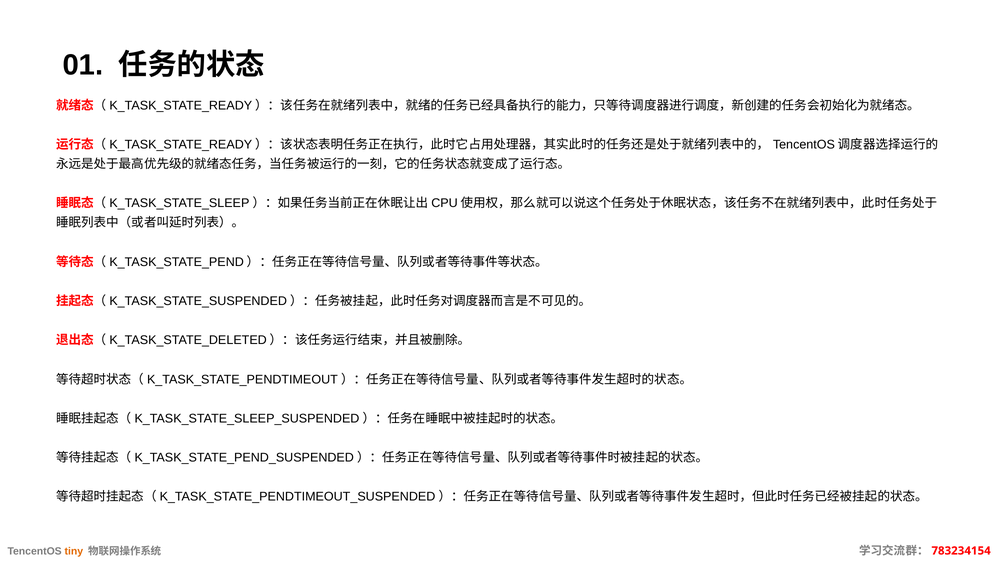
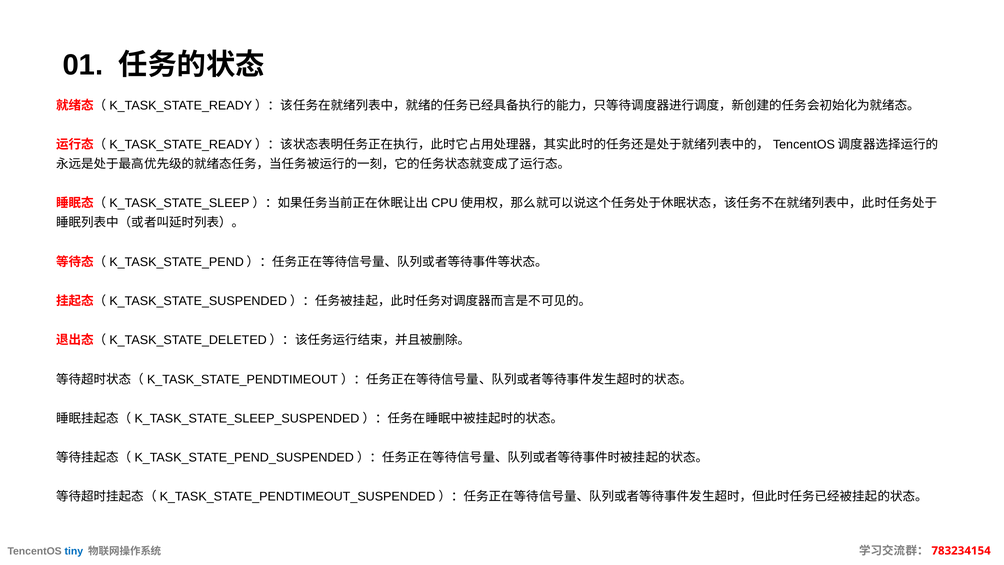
tiny colour: orange -> blue (74, 551)
